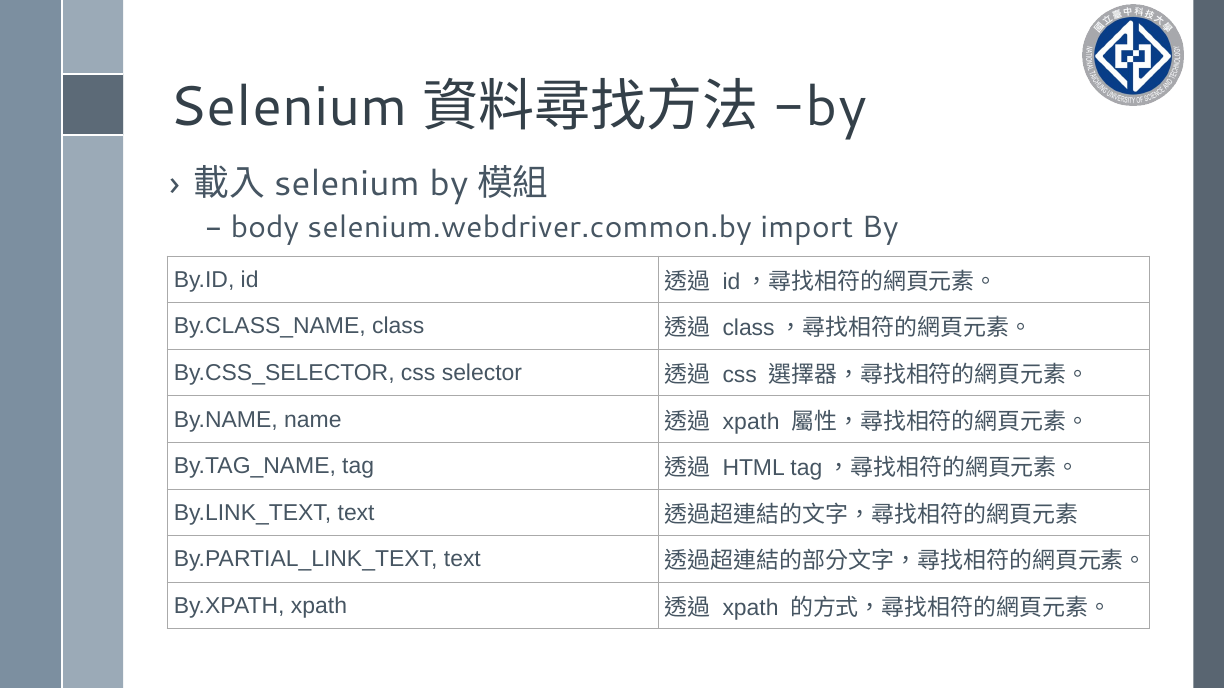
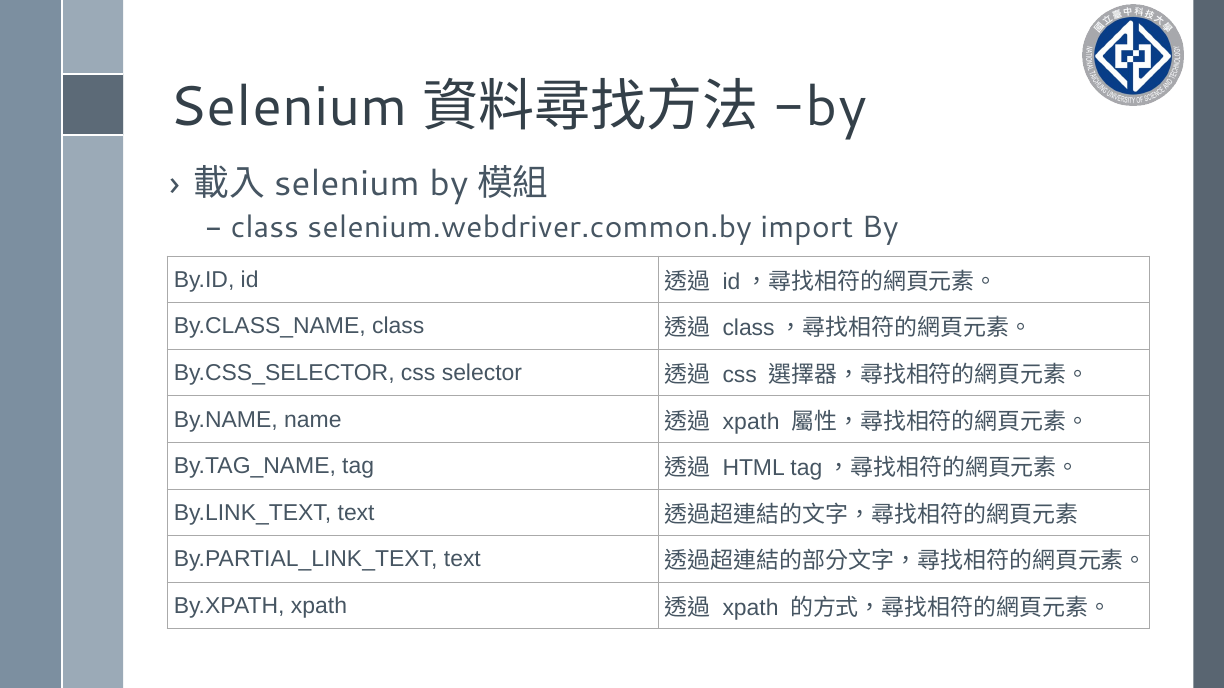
body: body -> class (265, 228)
